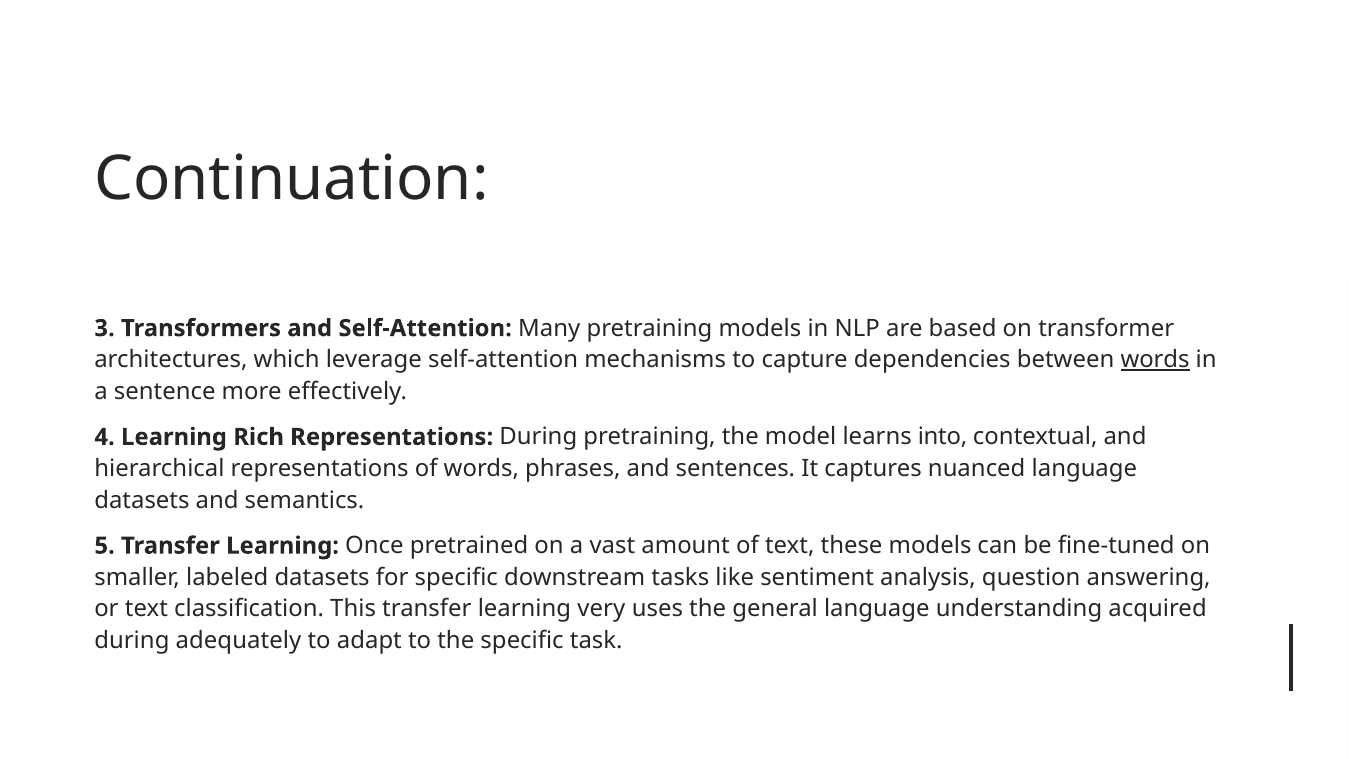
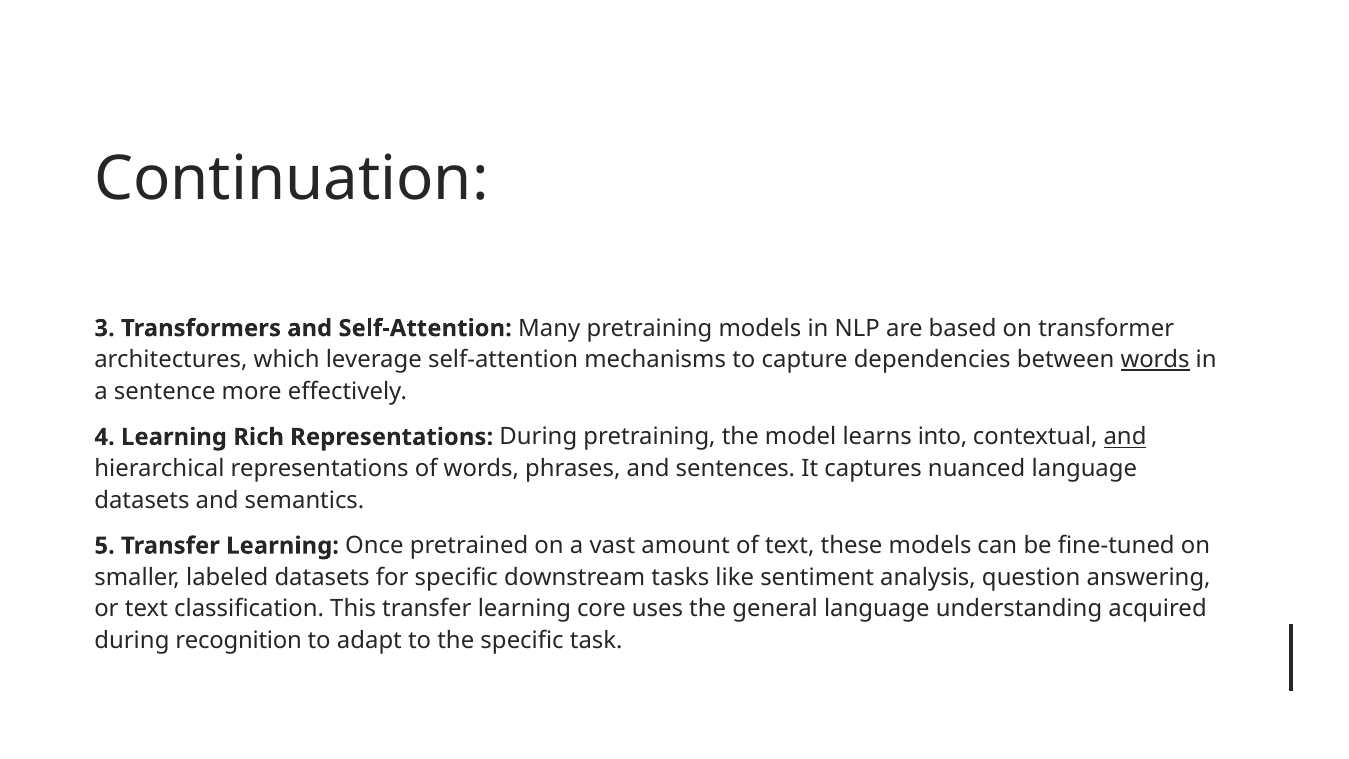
and underline: none -> present (1125, 437)
very: very -> core (602, 609)
adequately: adequately -> recognition (239, 640)
